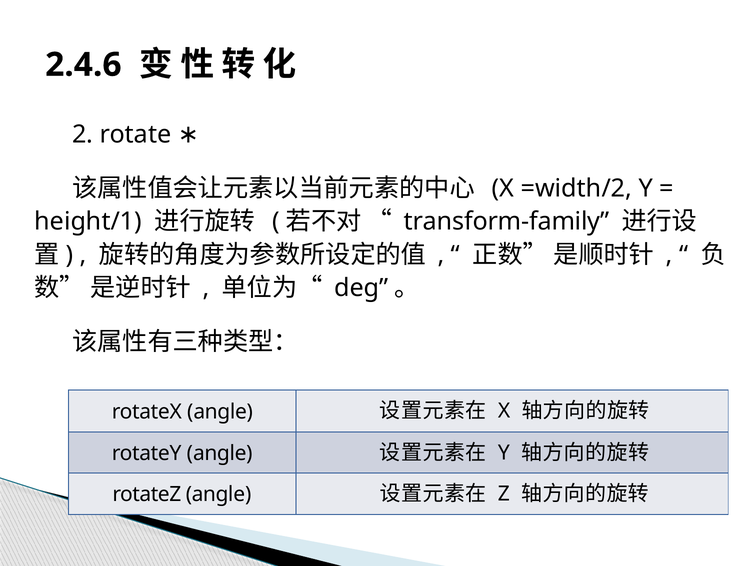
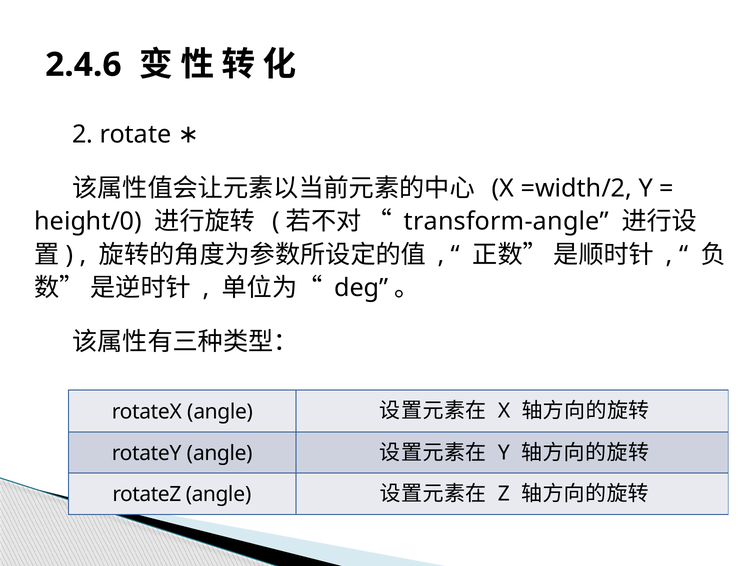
height/1: height/1 -> height/0 (88, 222)
transform-family: transform-family -> transform-angle (506, 222)
